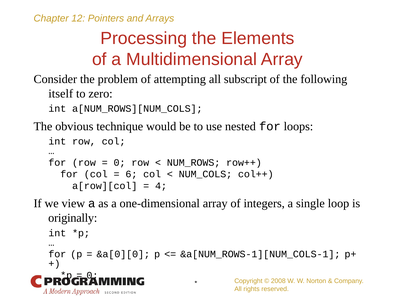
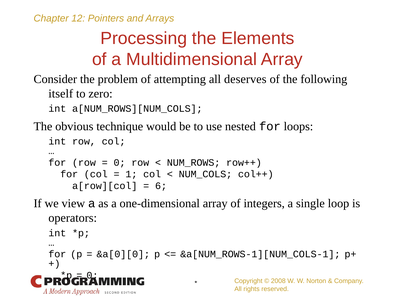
subscript: subscript -> deserves (245, 79)
6: 6 -> 1 (131, 174)
4: 4 -> 6 (161, 186)
originally: originally -> operators (73, 218)
